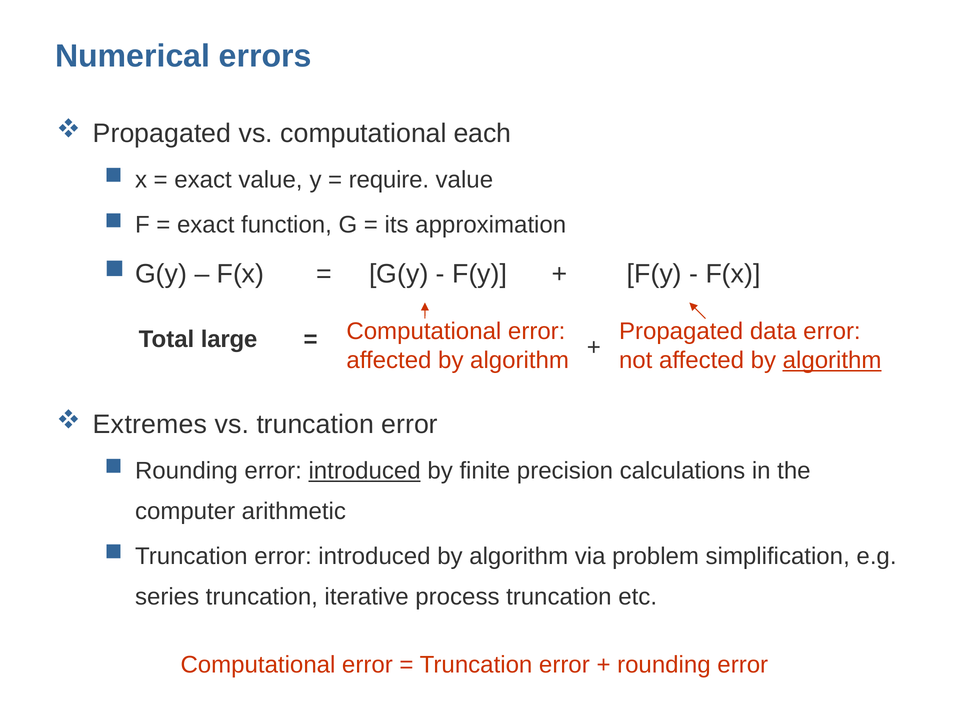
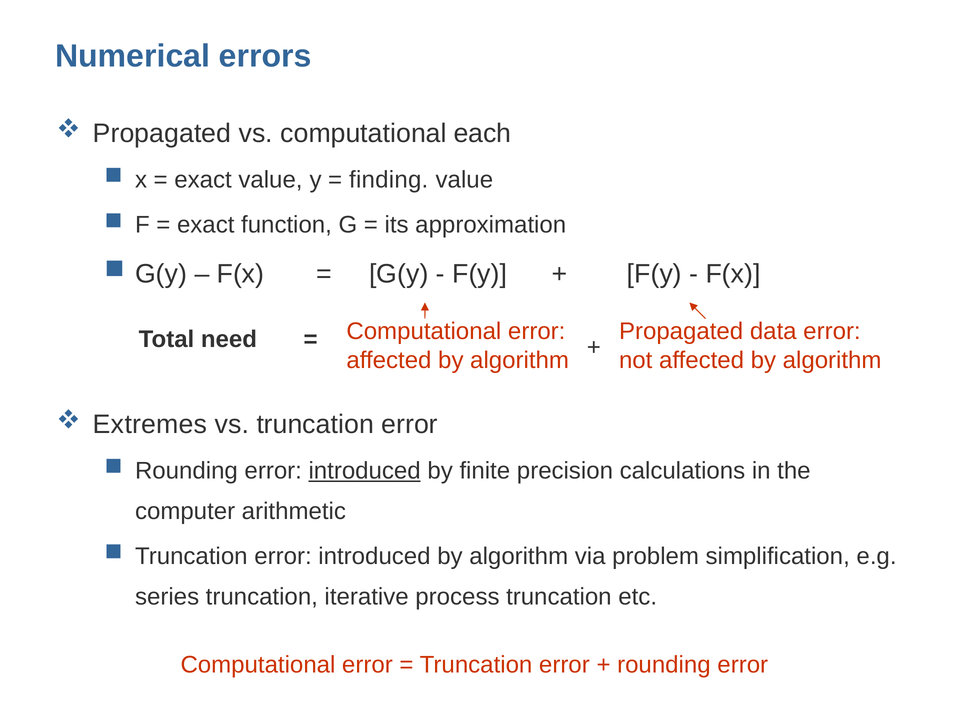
require: require -> finding (389, 180)
large: large -> need (229, 340)
algorithm underline: present -> none (832, 360)
